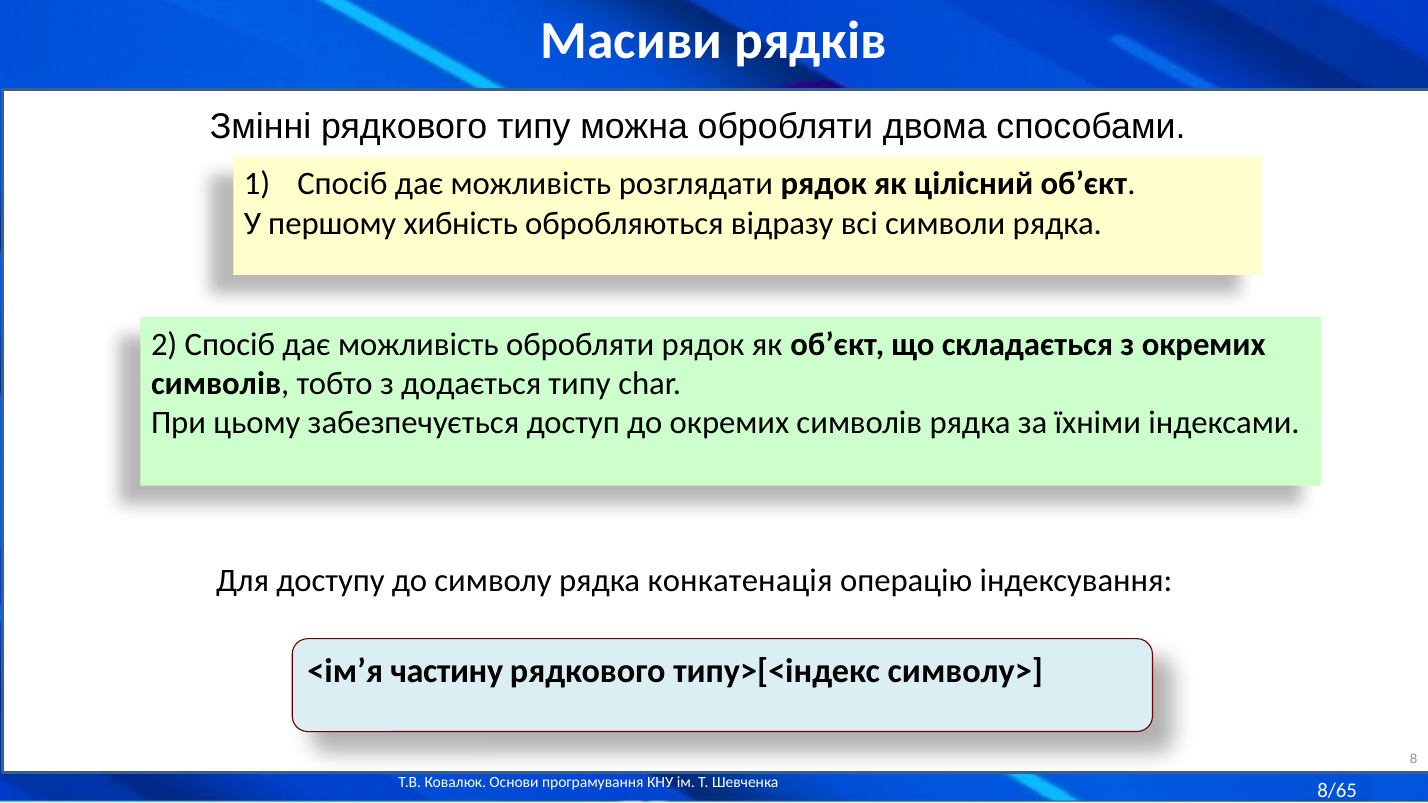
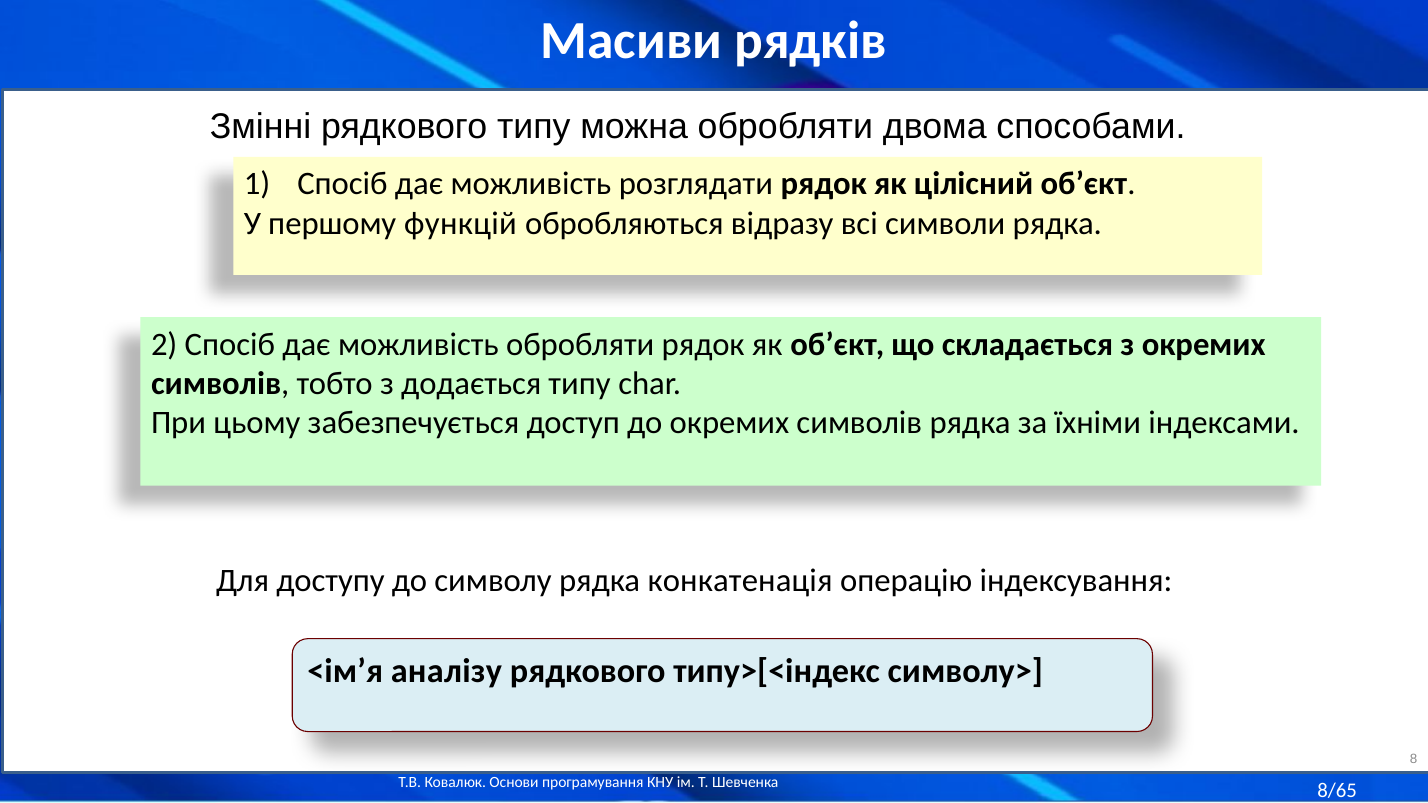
хибність: хибність -> функцій (461, 223)
частину: частину -> аналізу (446, 672)
